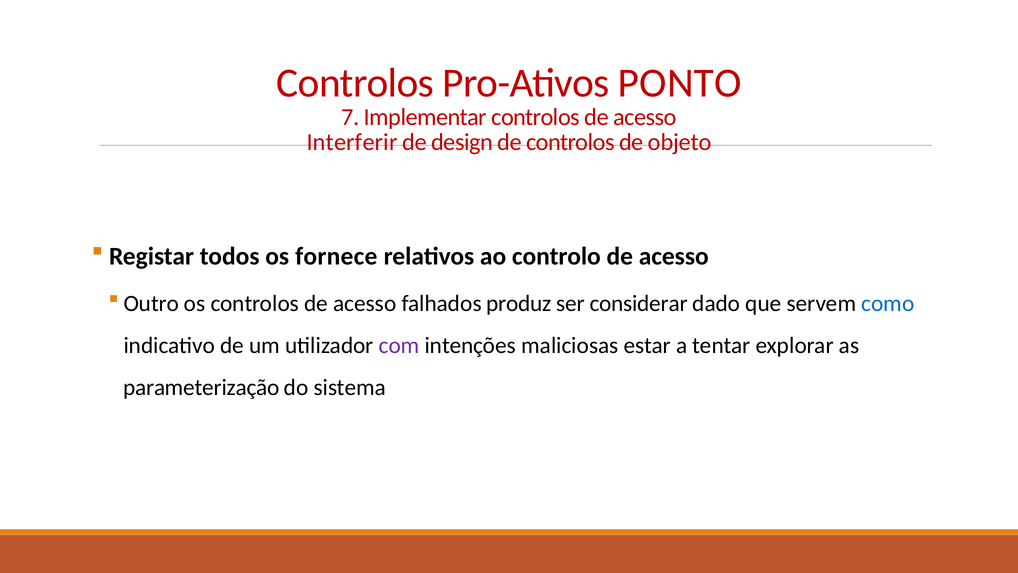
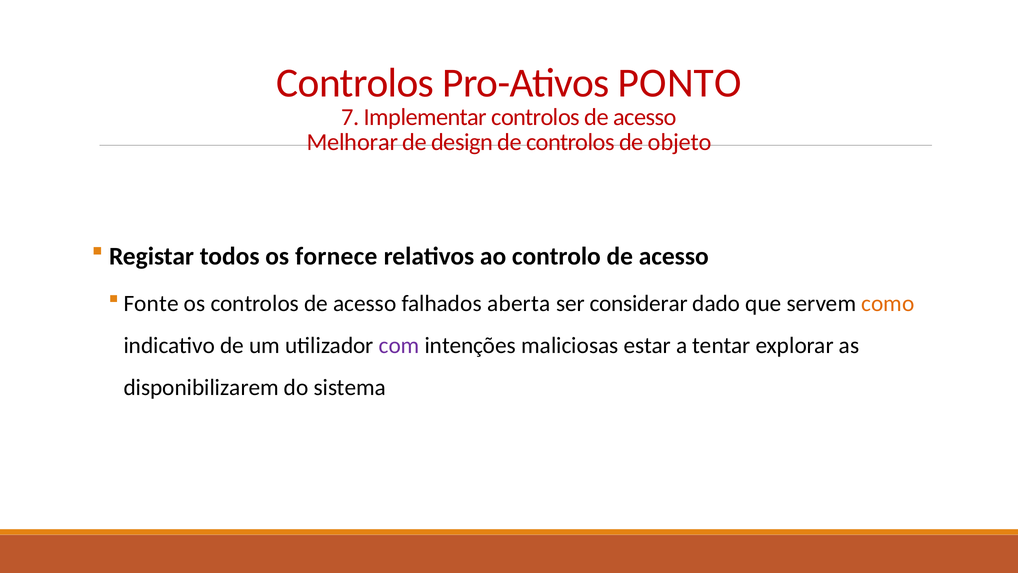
Interferir: Interferir -> Melhorar (352, 142)
Outro: Outro -> Fonte (151, 303)
produz: produz -> aberta (519, 303)
como colour: blue -> orange (888, 303)
parameterização: parameterização -> disponibilizarem (201, 387)
